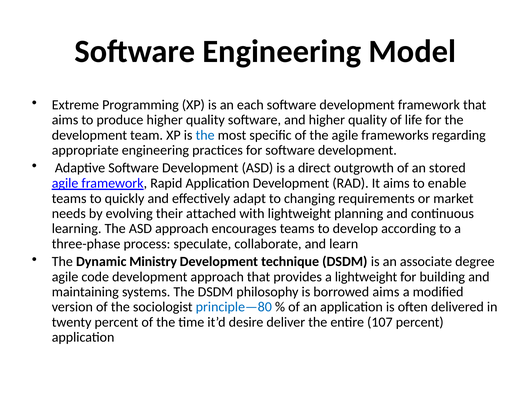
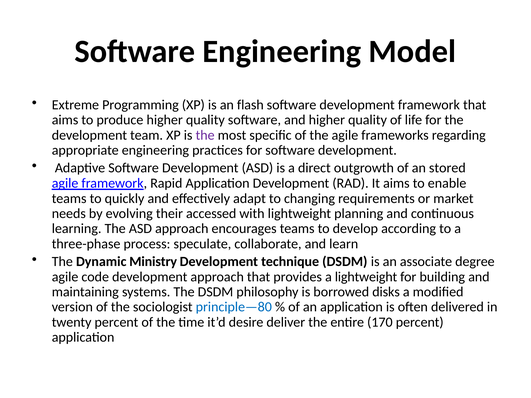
each: each -> flash (250, 105)
the colour: blue -> purple (205, 135)
attached: attached -> accessed (211, 214)
borrowed aims: aims -> disks (386, 292)
107: 107 -> 170 (380, 322)
